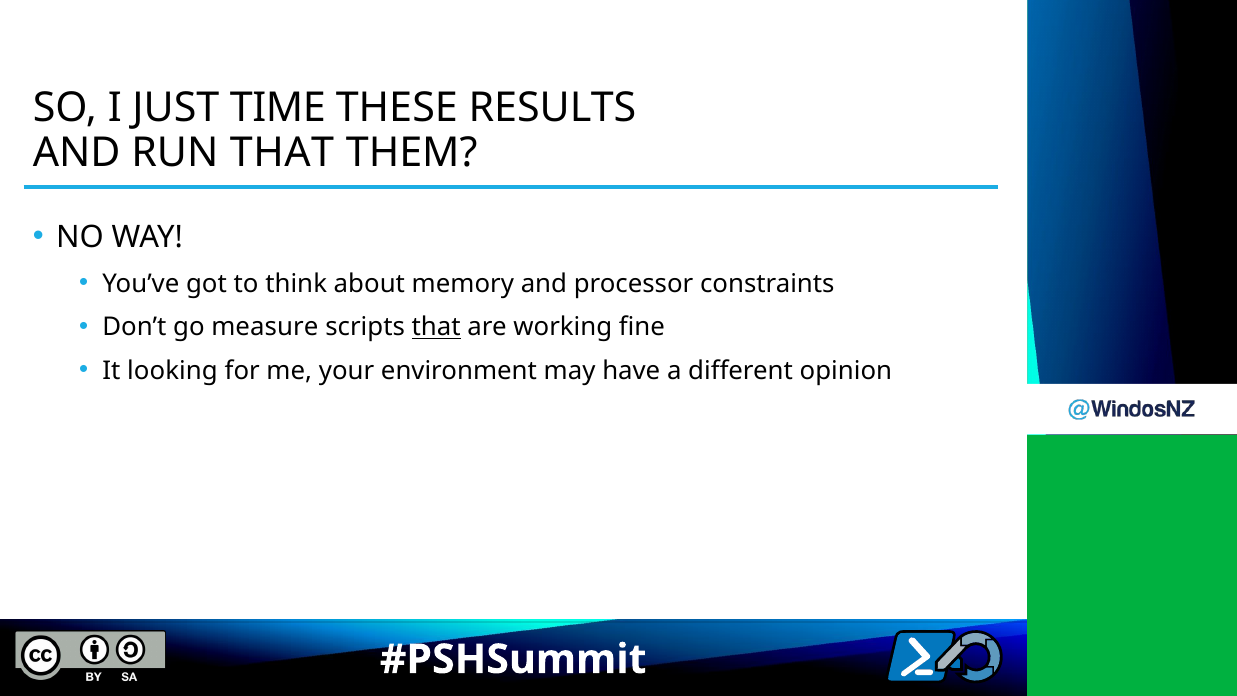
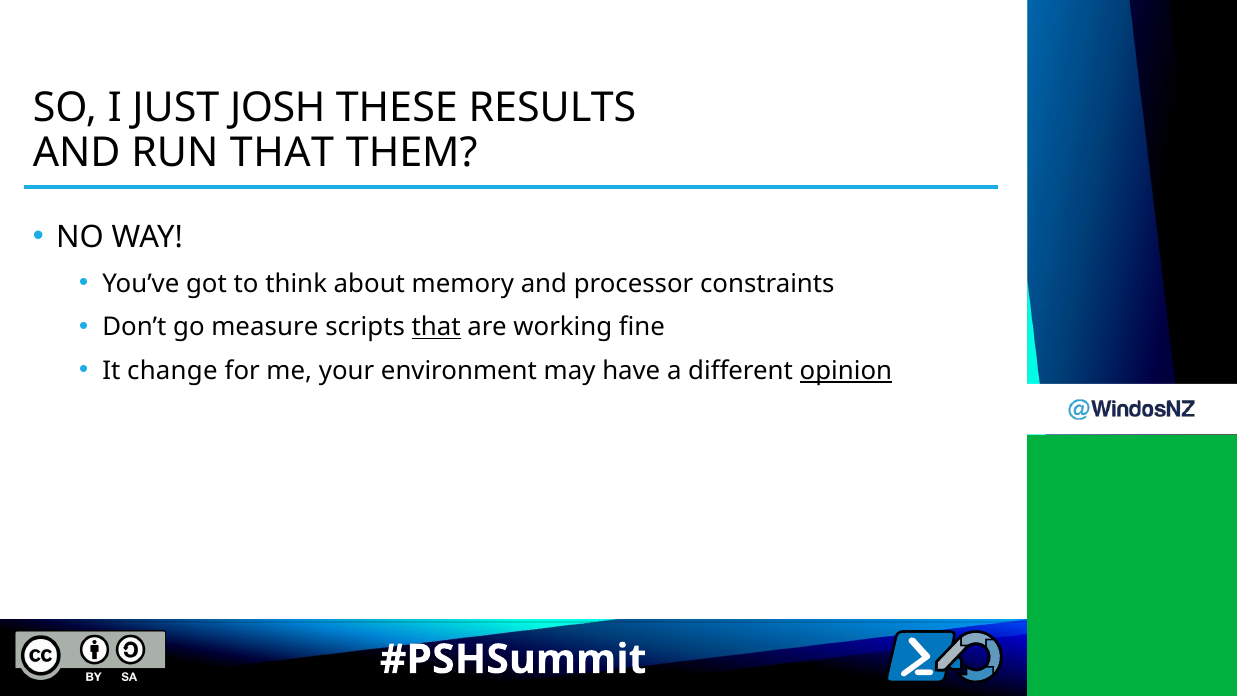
TIME: TIME -> JOSH (278, 108)
looking: looking -> change (172, 371)
opinion underline: none -> present (846, 371)
